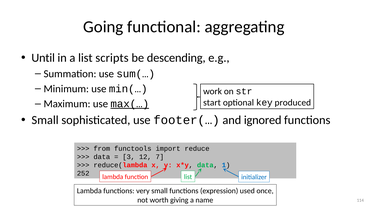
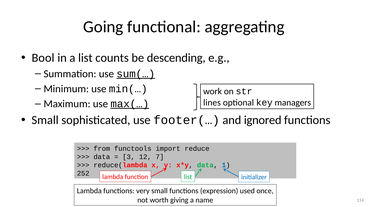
Until: Until -> Bool (43, 58)
scripts: scripts -> counts (112, 58)
sum(… underline: none -> present (136, 74)
start: start -> lines (212, 102)
produced: produced -> managers (293, 102)
